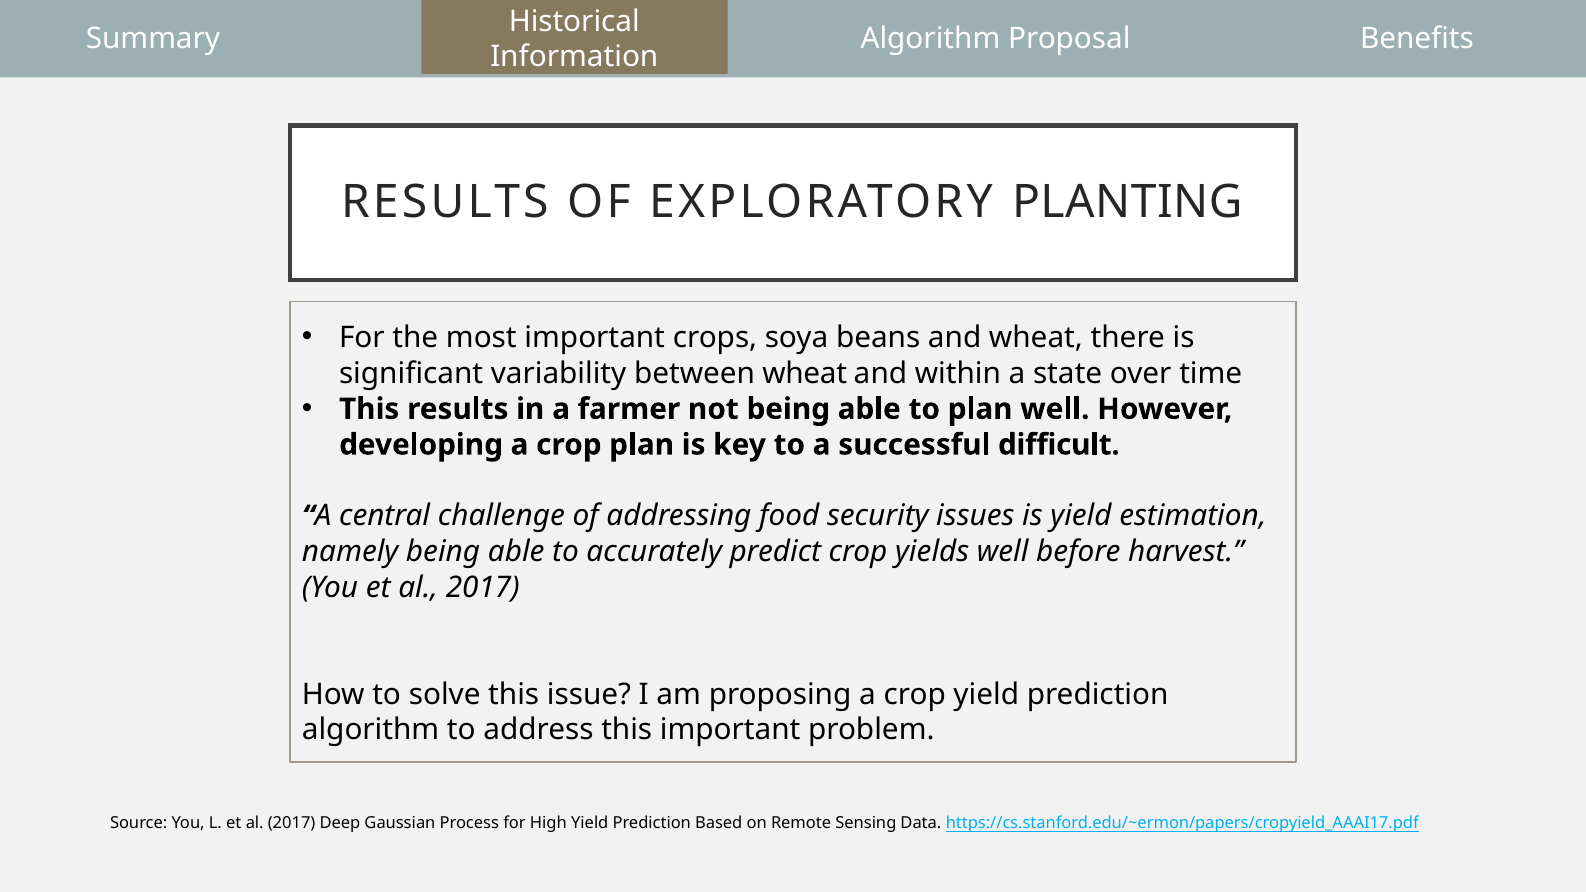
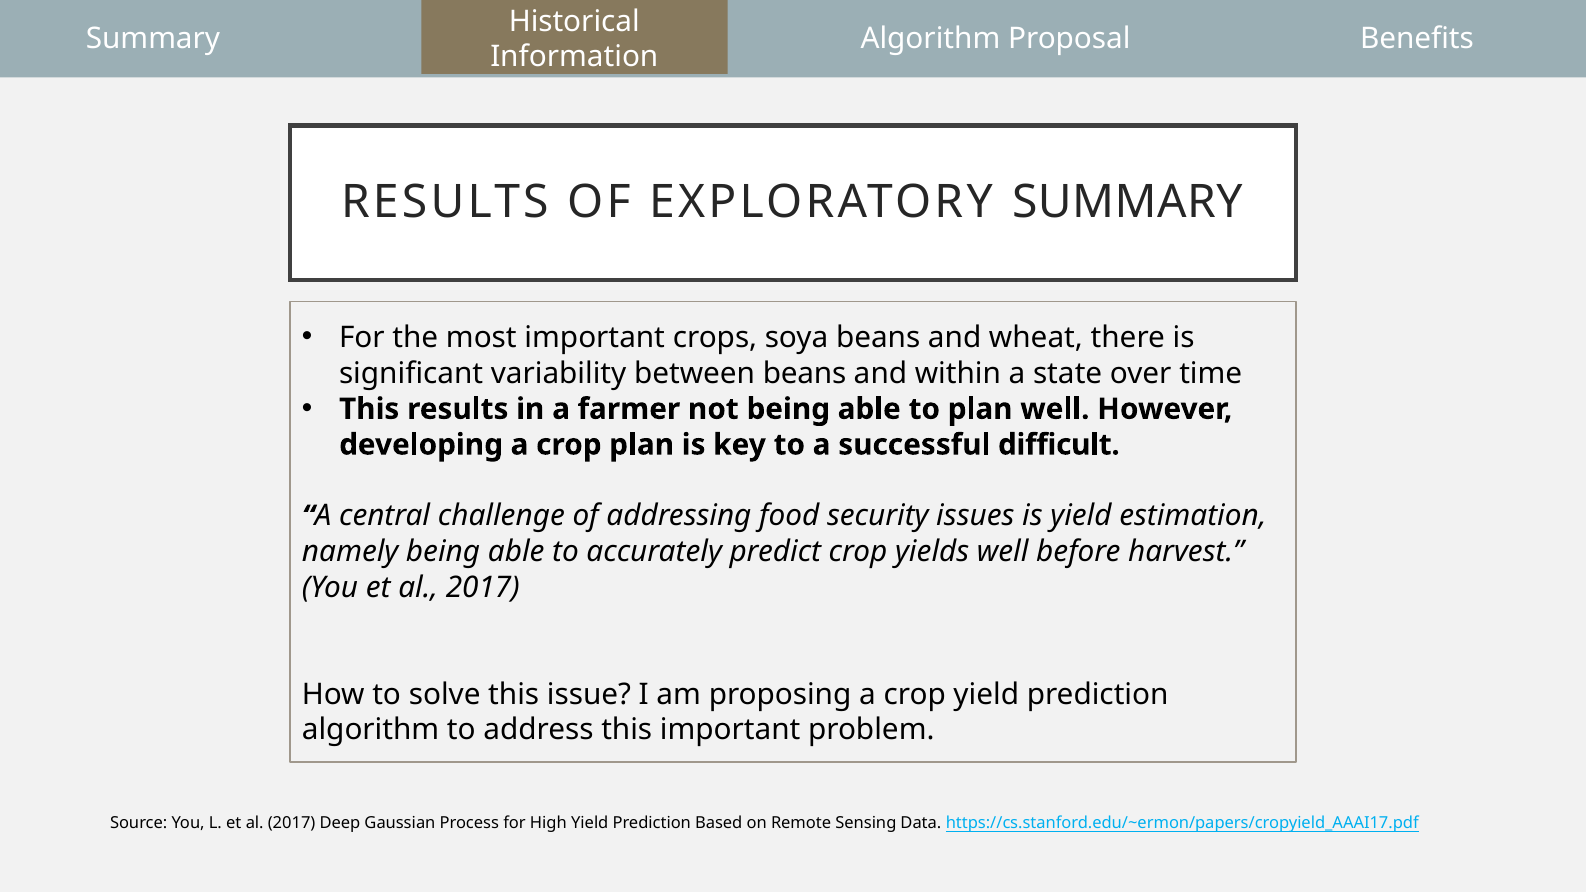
EXPLORATORY PLANTING: PLANTING -> SUMMARY (1127, 203)
between wheat: wheat -> beans (805, 373)
